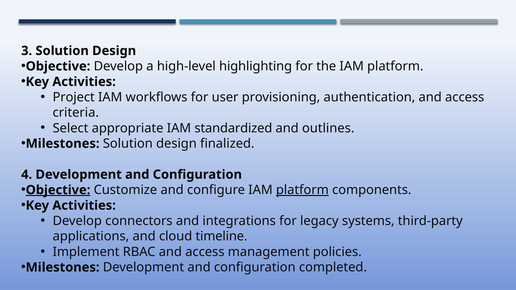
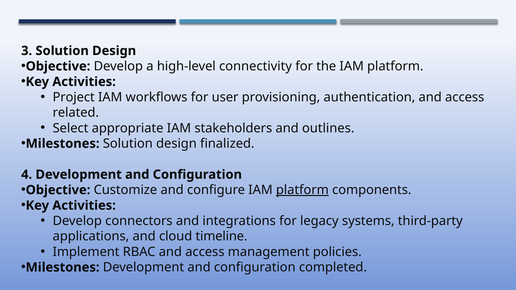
highlighting: highlighting -> connectivity (256, 66)
criteria: criteria -> related (76, 113)
standardized: standardized -> stakeholders (233, 128)
Objective underline: present -> none (58, 190)
